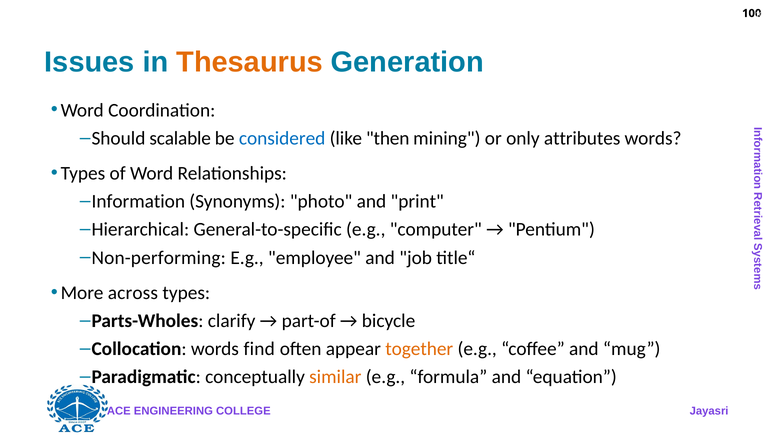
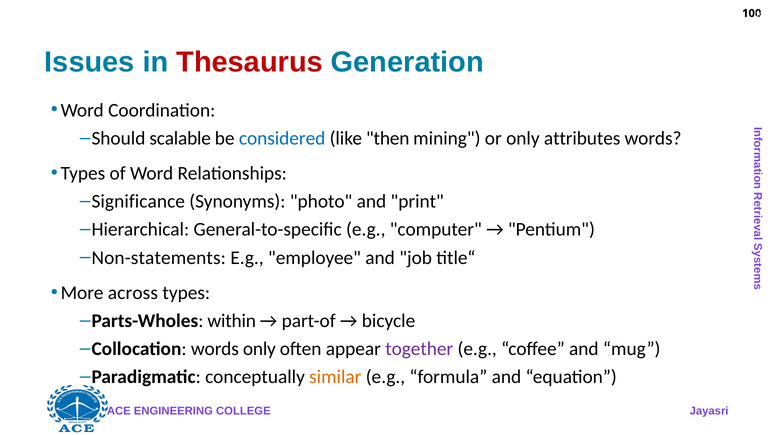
Thesaurus colour: orange -> red (250, 62)
Information: Information -> Significance (138, 201)
Non-performing: Non-performing -> Non-statements (159, 258)
clarify: clarify -> within (232, 321)
words find: find -> only (259, 349)
together colour: orange -> purple (419, 349)
